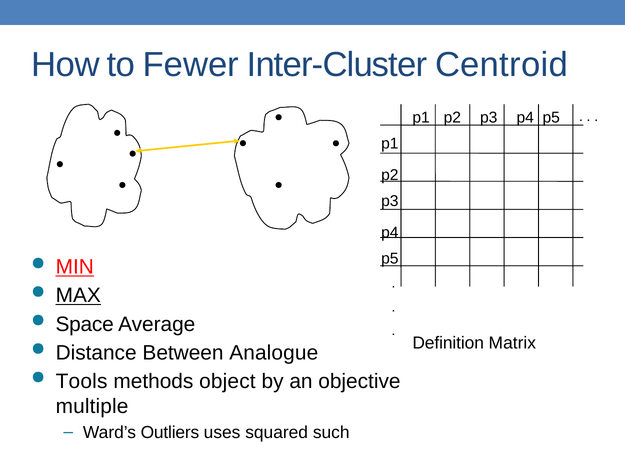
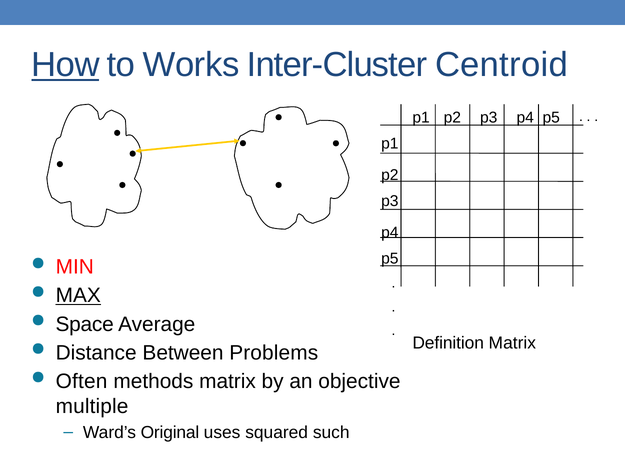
How underline: none -> present (65, 65)
Fewer: Fewer -> Works (191, 65)
MIN underline: present -> none (75, 267)
Analogue: Analogue -> Problems (274, 352)
Tools: Tools -> Often (82, 381)
methods object: object -> matrix (227, 381)
Outliers: Outliers -> Original (170, 432)
